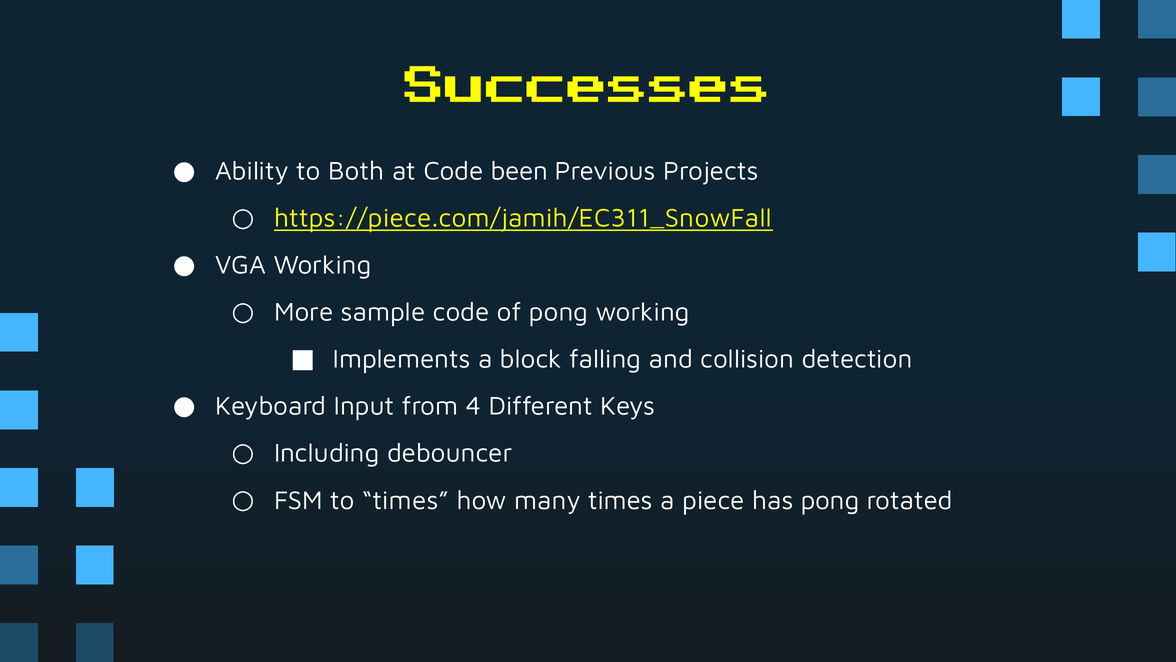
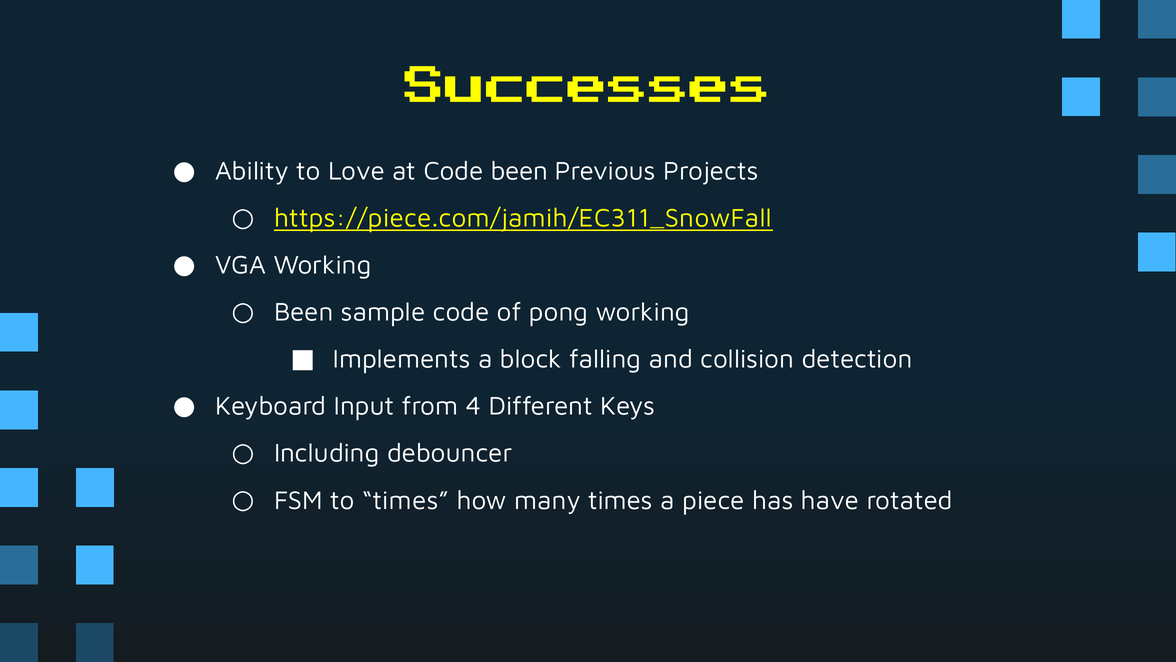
Both: Both -> Love (356, 171)
More: More -> Been (304, 312)
has pong: pong -> have (830, 500)
